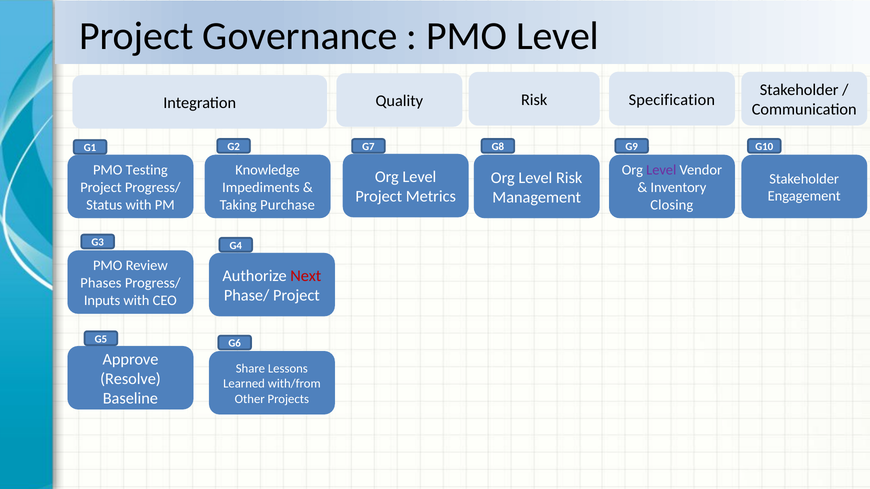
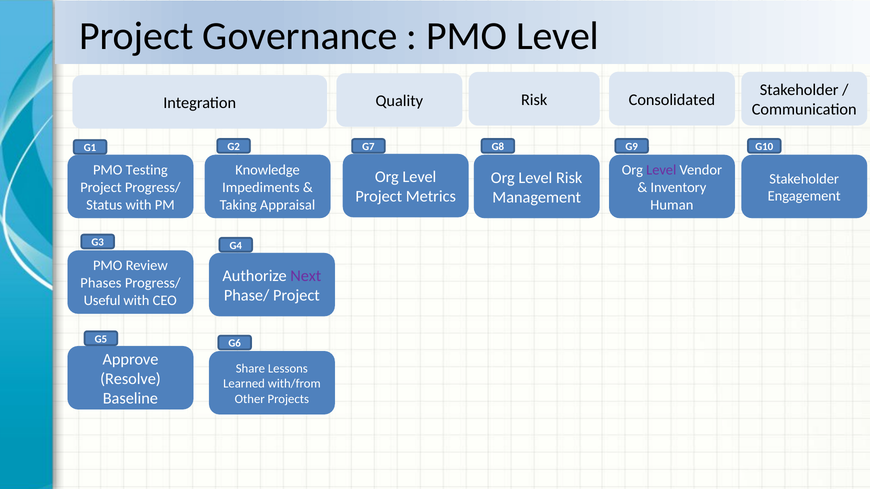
Specification: Specification -> Consolidated (672, 100)
Purchase: Purchase -> Appraisal (288, 205)
Closing: Closing -> Human (672, 205)
Next colour: red -> purple (306, 276)
Inputs: Inputs -> Useful (102, 301)
